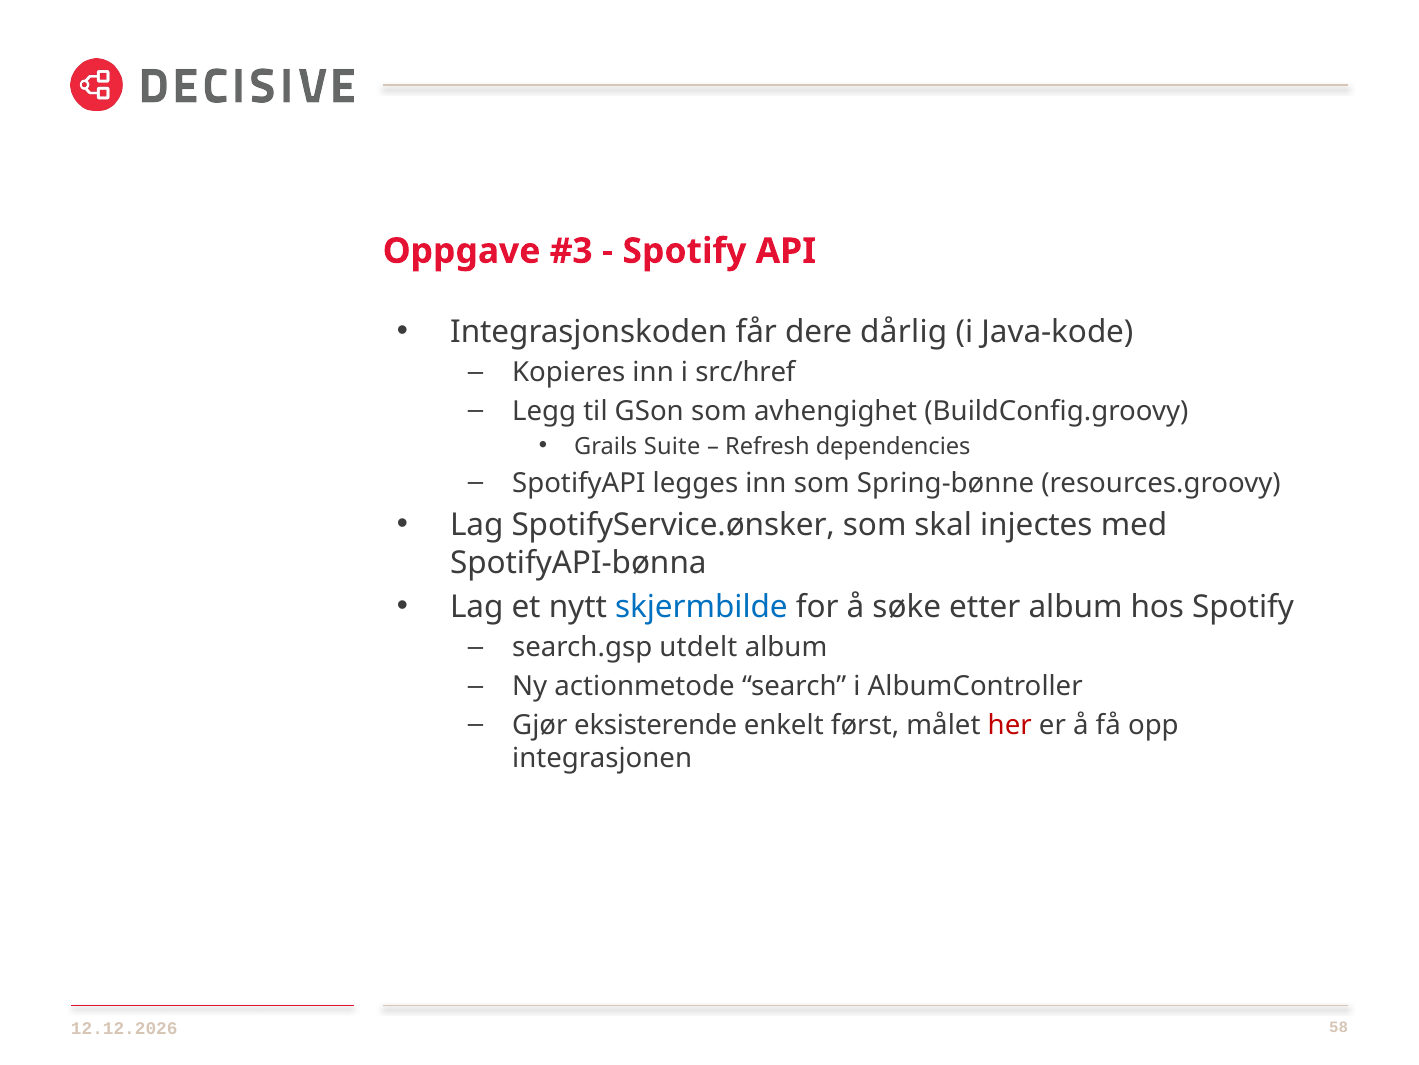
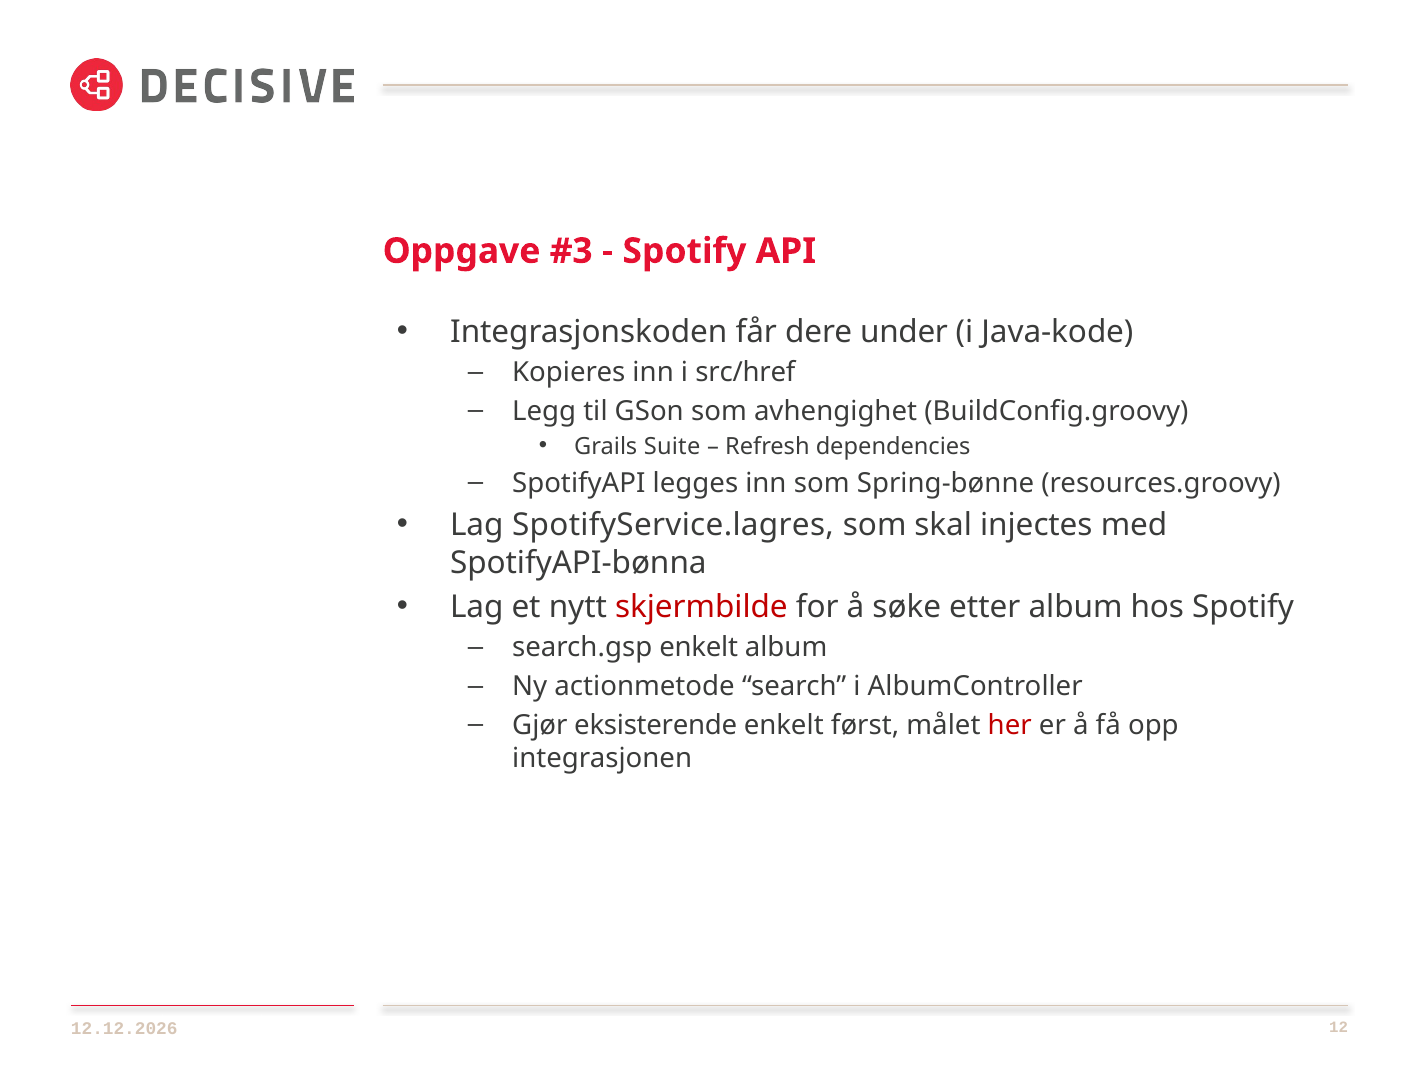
dårlig: dårlig -> under (904, 331)
SpotifyService.ønsker: SpotifyService.ønsker -> SpotifyService.lagres (673, 525)
skjermbilde colour: blue -> red (701, 607)
search.gsp utdelt: utdelt -> enkelt (699, 647)
58: 58 -> 12 (1339, 1027)
